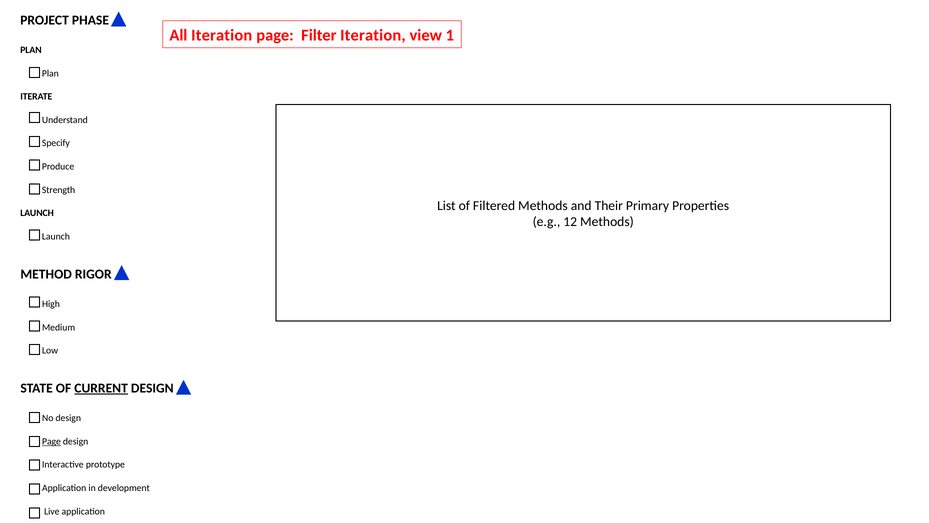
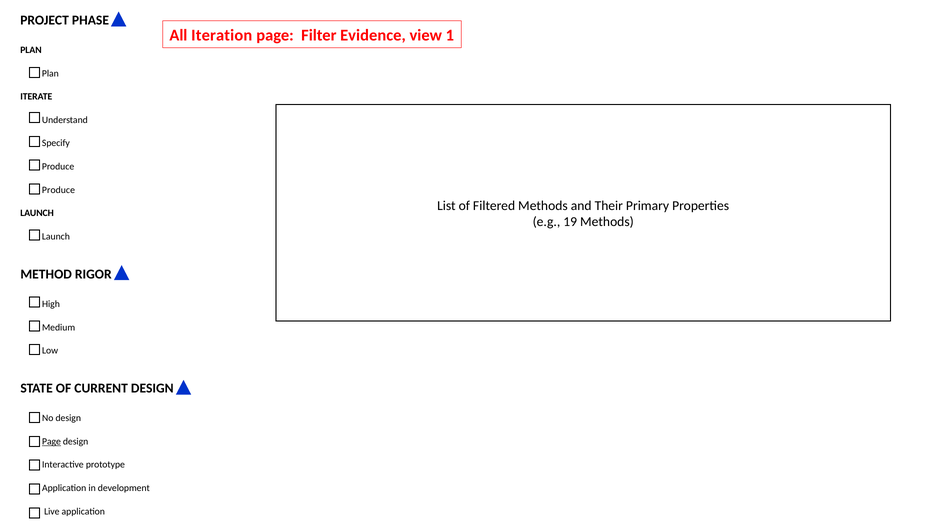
Filter Iteration: Iteration -> Evidence (373, 35)
Strength: Strength -> Produce (58, 190)
12: 12 -> 19 (570, 222)
CURRENT underline: present -> none (101, 388)
